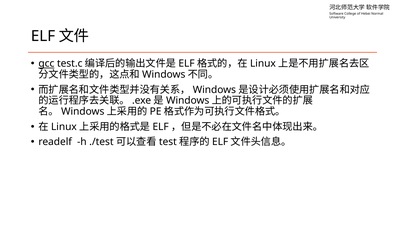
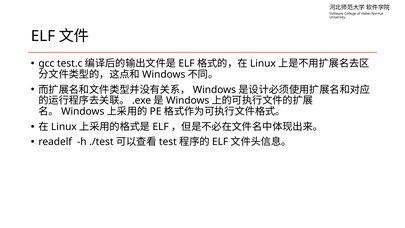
gcc underline: present -> none (46, 64)
